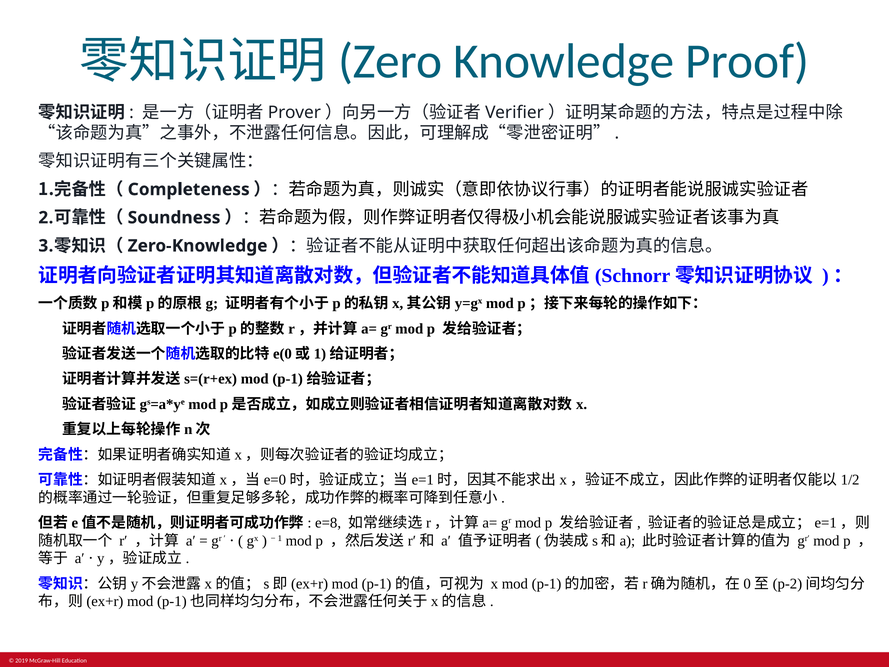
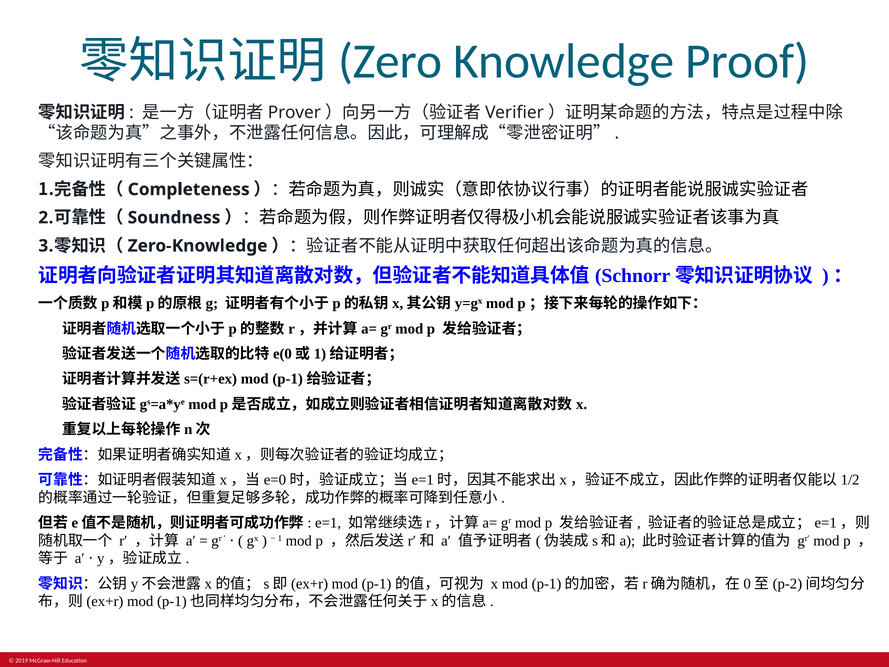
e=8: e=8 -> e=1 (328, 523)
